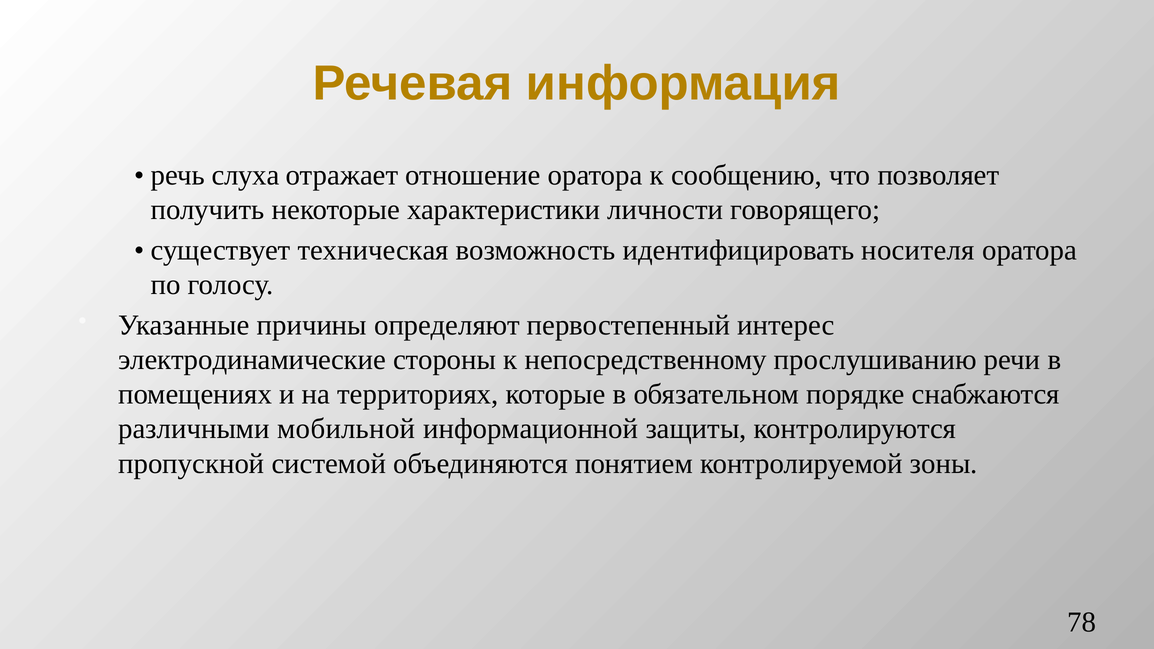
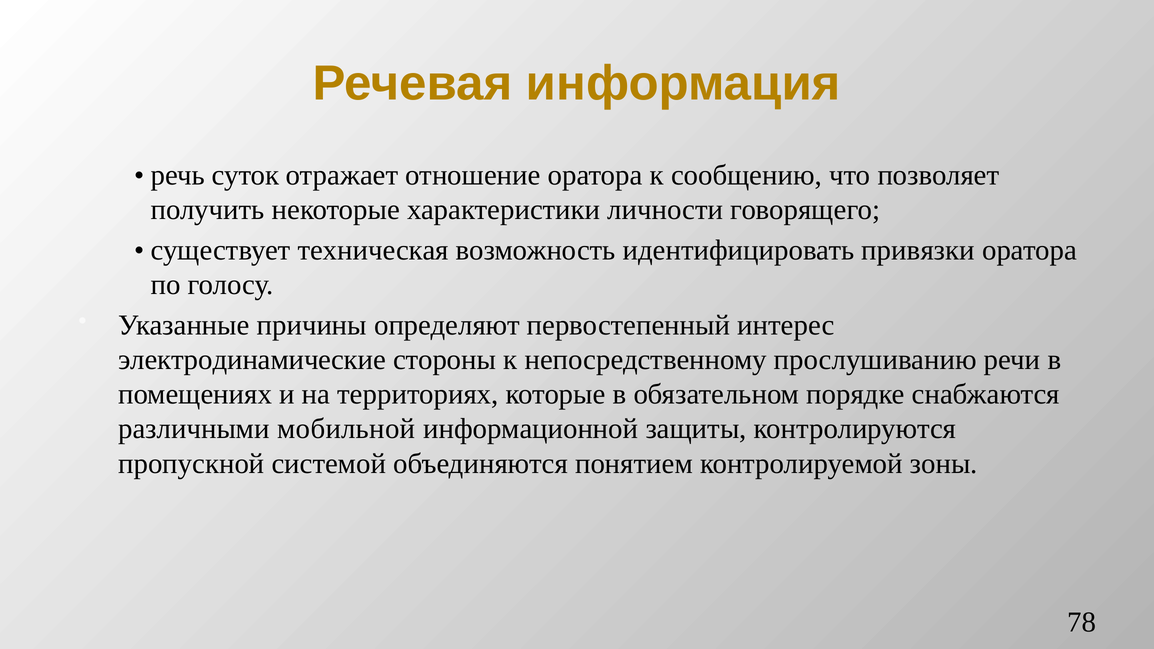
слуха: слуха -> суток (245, 175)
носителя: носителя -> привязки (918, 250)
